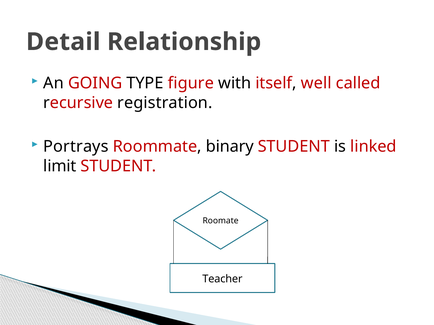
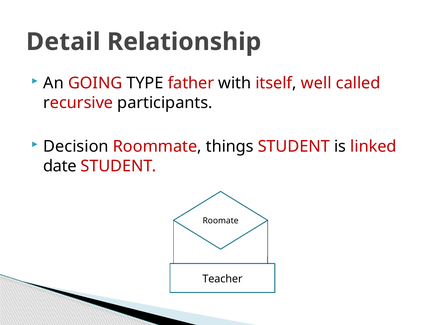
figure: figure -> father (191, 83)
registration: registration -> participants (165, 103)
Portrays: Portrays -> Decision (76, 147)
binary: binary -> things (230, 147)
limit: limit -> date (60, 166)
